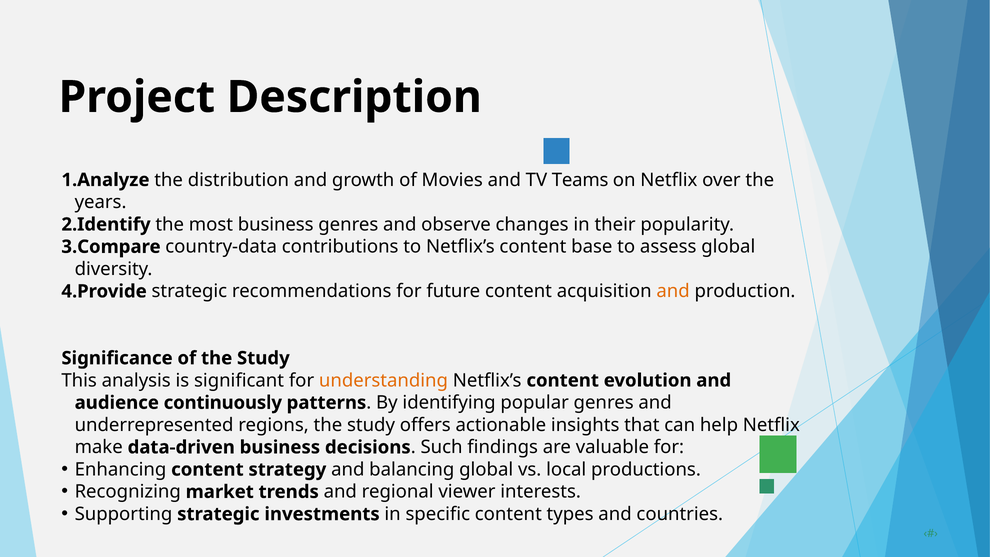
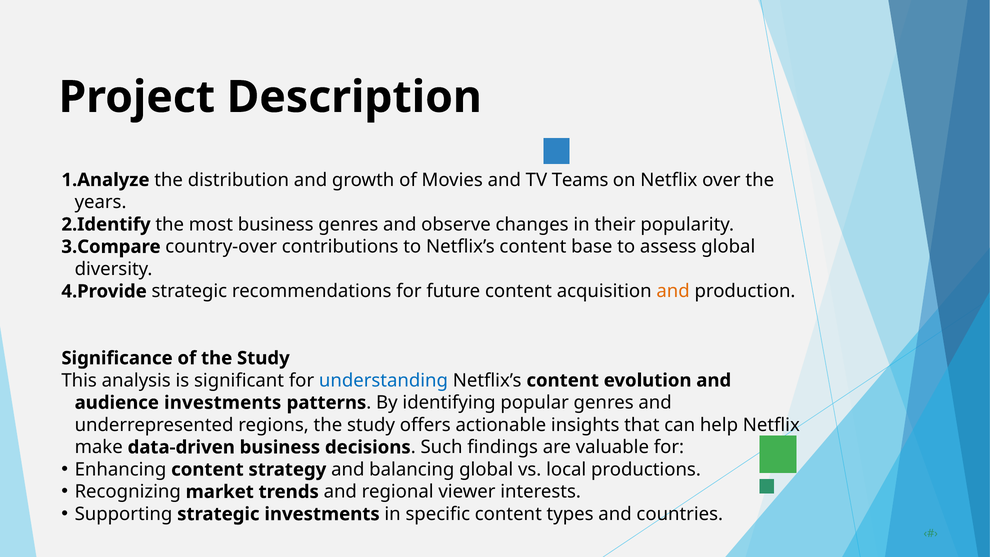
country-data: country-data -> country-over (221, 247)
understanding colour: orange -> blue (383, 380)
audience continuously: continuously -> investments (223, 403)
